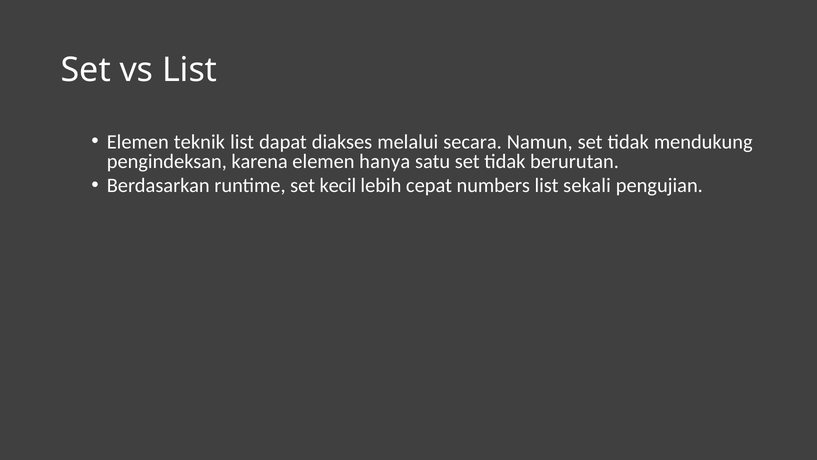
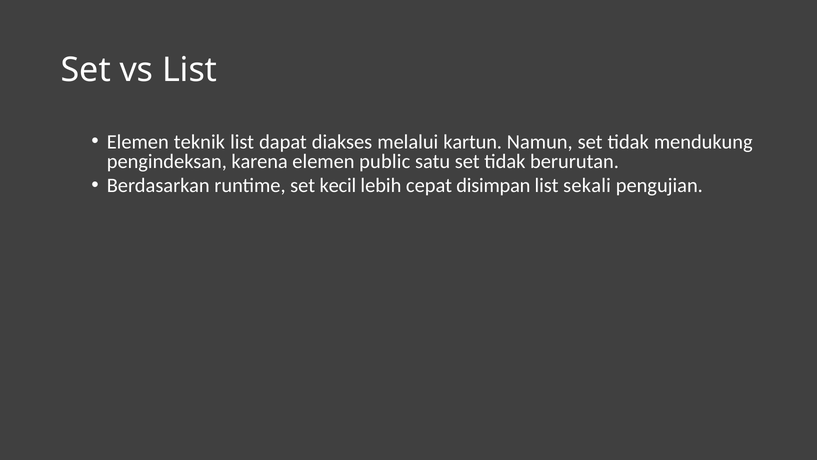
secara: secara -> kartun (473, 142)
hanya: hanya -> public (385, 161)
numbers: numbers -> disimpan (493, 185)
